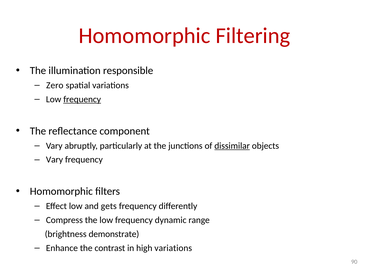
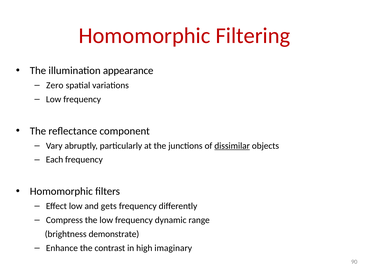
responsible: responsible -> appearance (128, 71)
frequency underline: present -> none (82, 99)
Vary: Vary -> Each (55, 160)
high variations: variations -> imaginary (173, 248)
